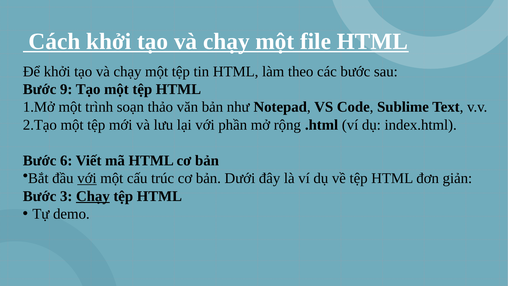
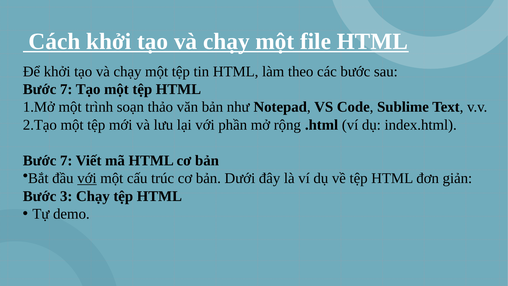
9: 9 -> 7 (66, 89)
6: 6 -> 7 (66, 160)
Chạy underline: present -> none (93, 196)
